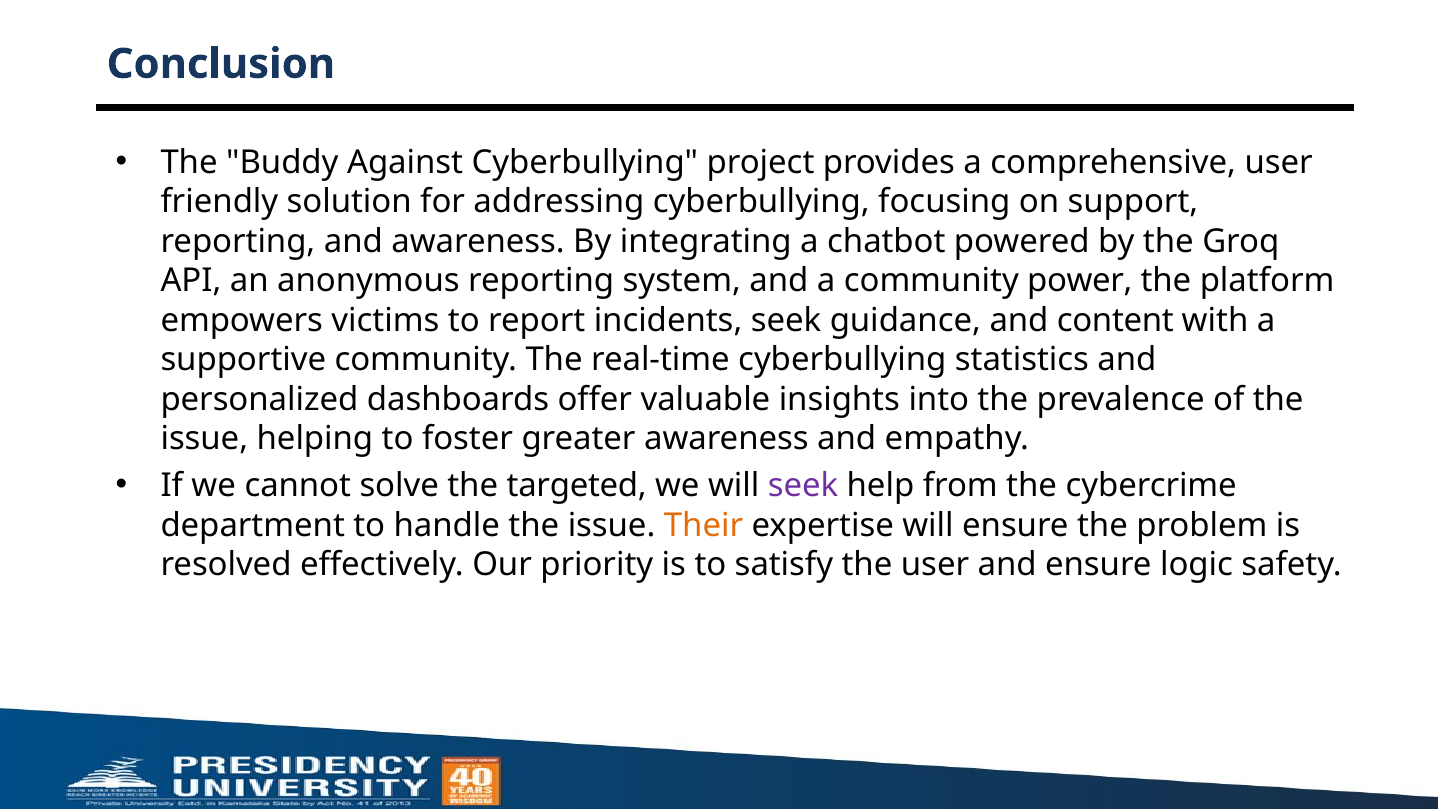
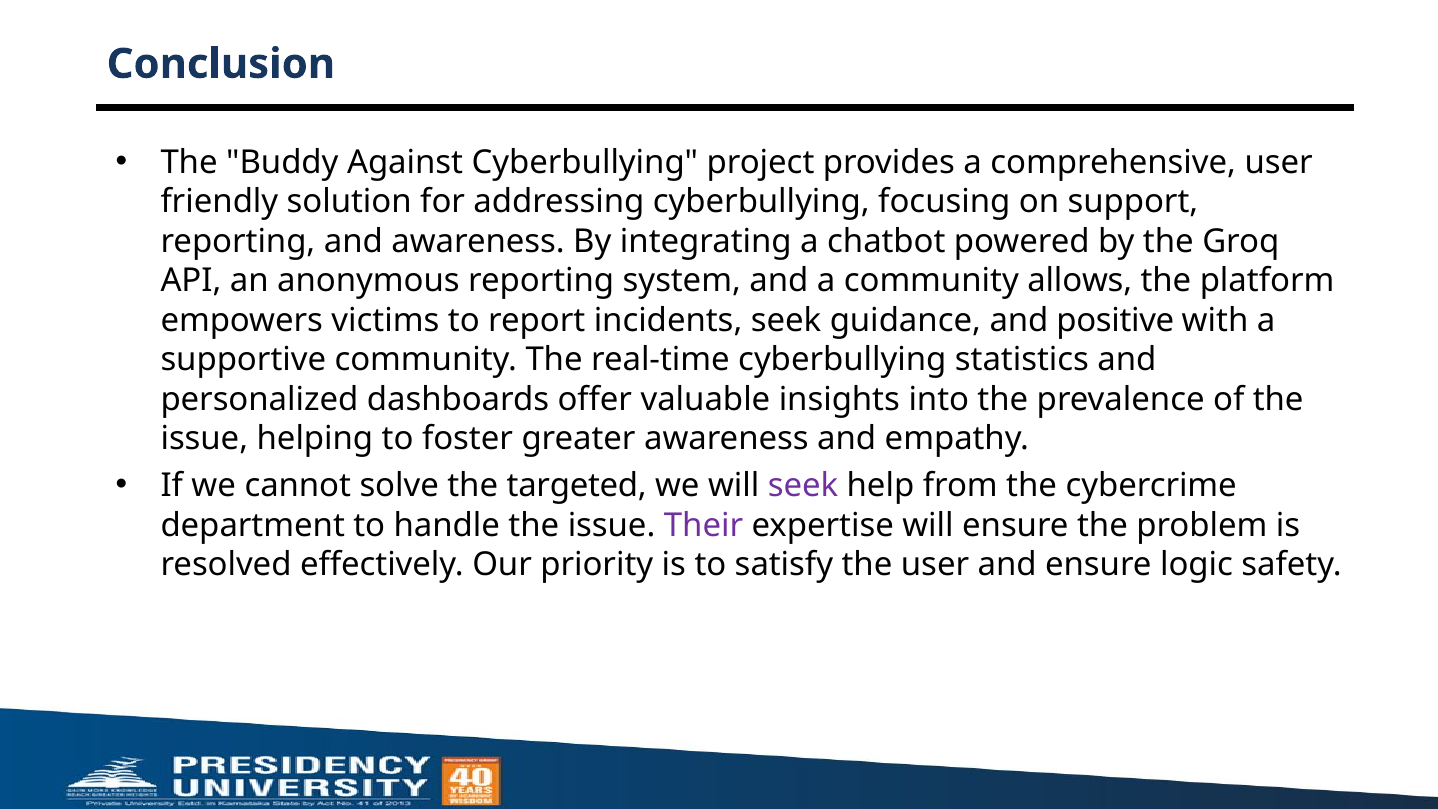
power: power -> allows (1080, 281)
content: content -> positive (1115, 320)
Their colour: orange -> purple (704, 525)
